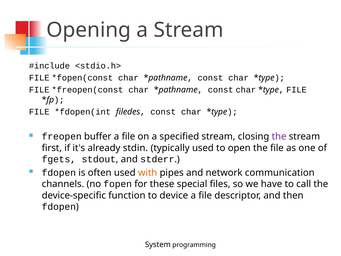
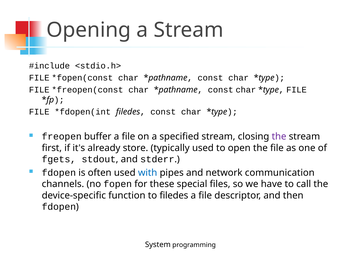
stdin: stdin -> store (136, 148)
with colour: orange -> blue (148, 172)
to device: device -> filedes (174, 195)
